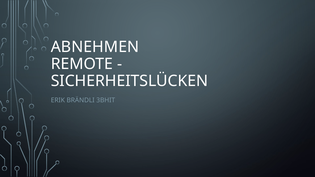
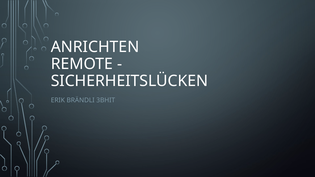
ABNEHMEN: ABNEHMEN -> ANRICHTEN (95, 47)
